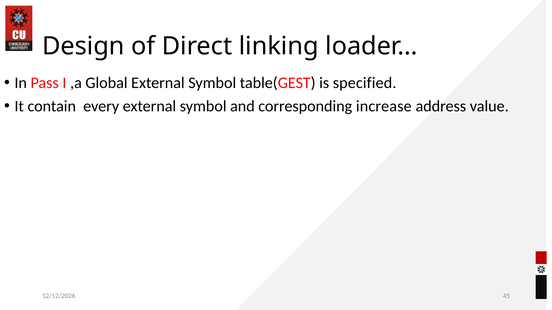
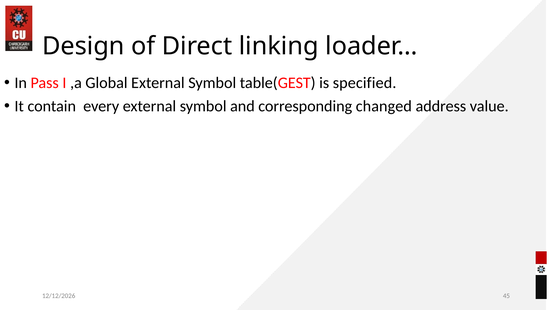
increase: increase -> changed (384, 106)
